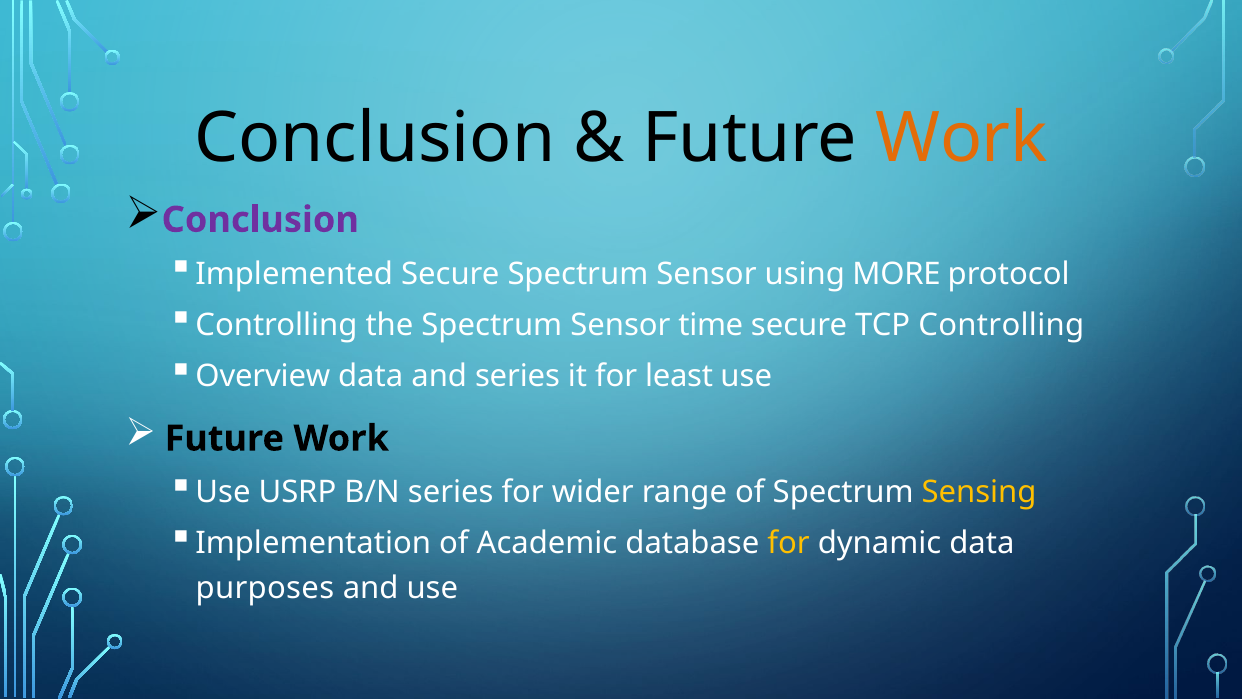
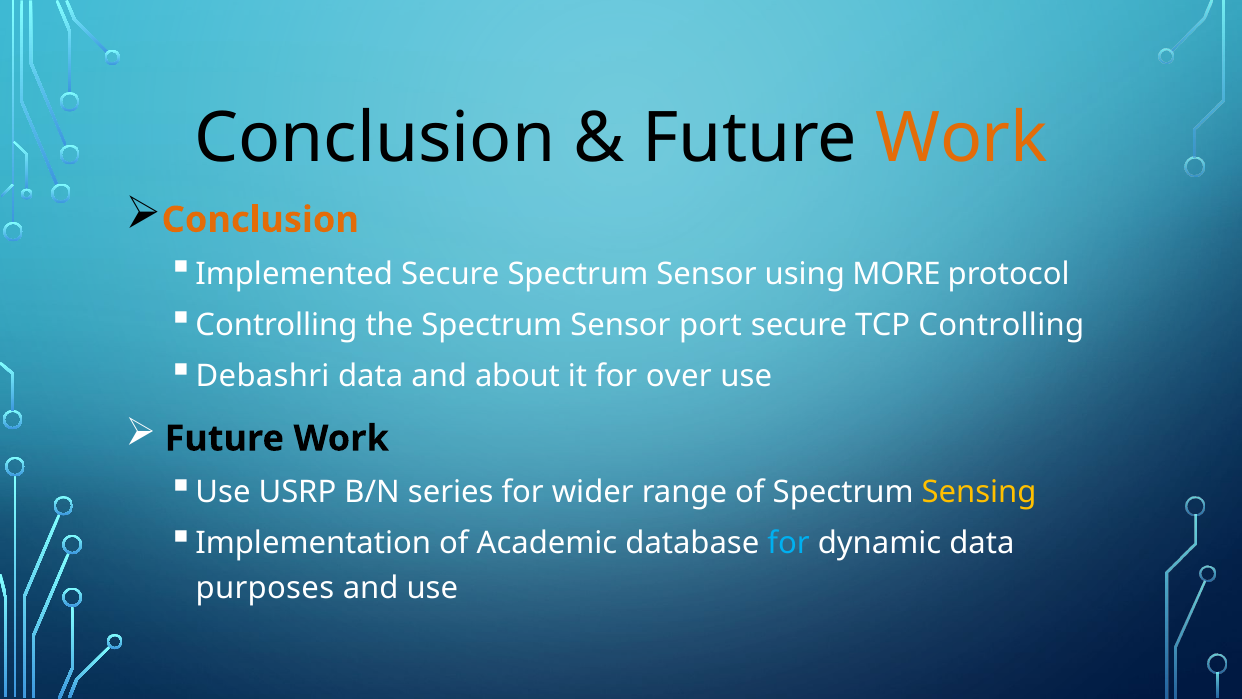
Conclusion colour: purple -> orange (260, 220)
time: time -> port (711, 325)
Overview: Overview -> Debashri (263, 376)
and series: series -> about (517, 376)
least: least -> over (679, 376)
for colour: yellow -> light blue (789, 543)
